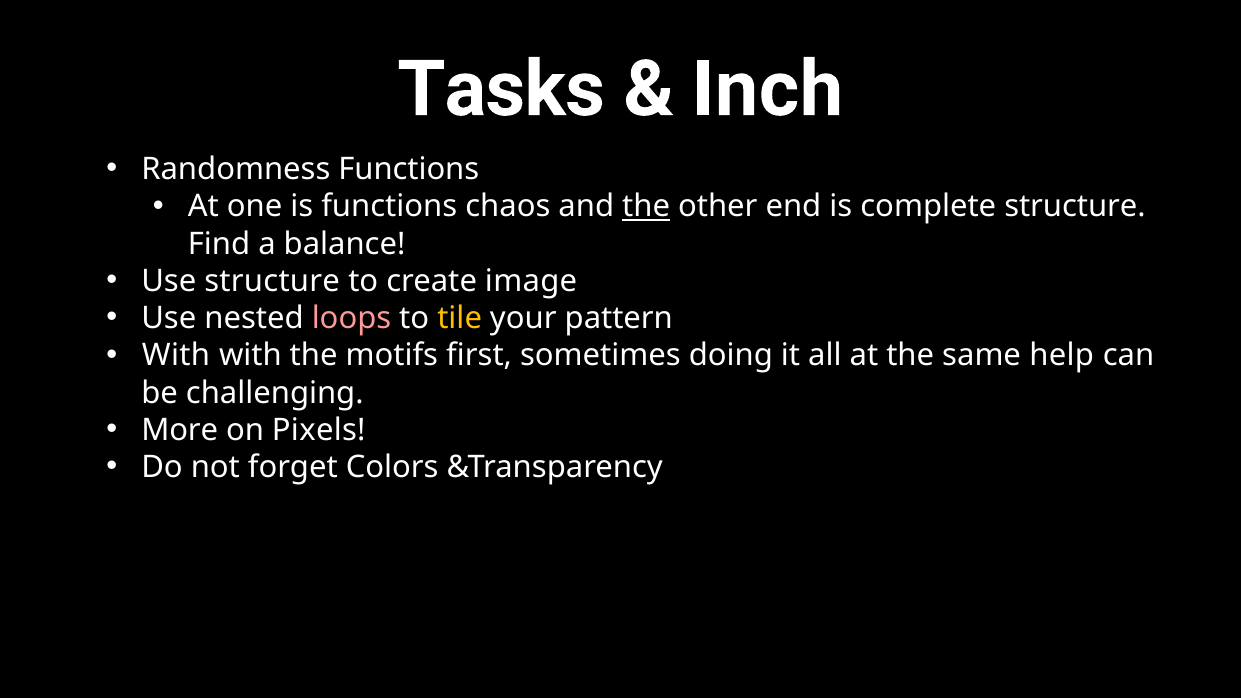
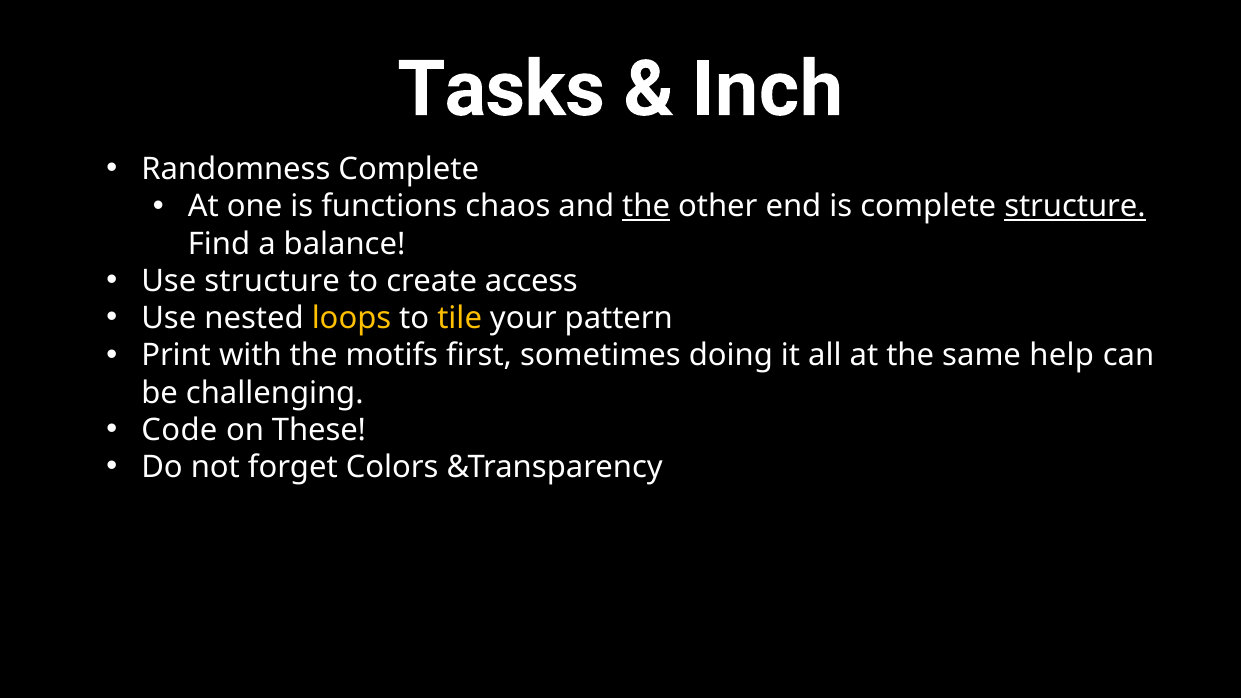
Randomness Functions: Functions -> Complete (409, 169)
structure underline: none -> present (1075, 207)
image: image -> access (531, 281)
loops colour: pink -> yellow (351, 318)
With: With -> Print (176, 356)
More: More -> Code (179, 430)
Pixels: Pixels -> These (319, 430)
